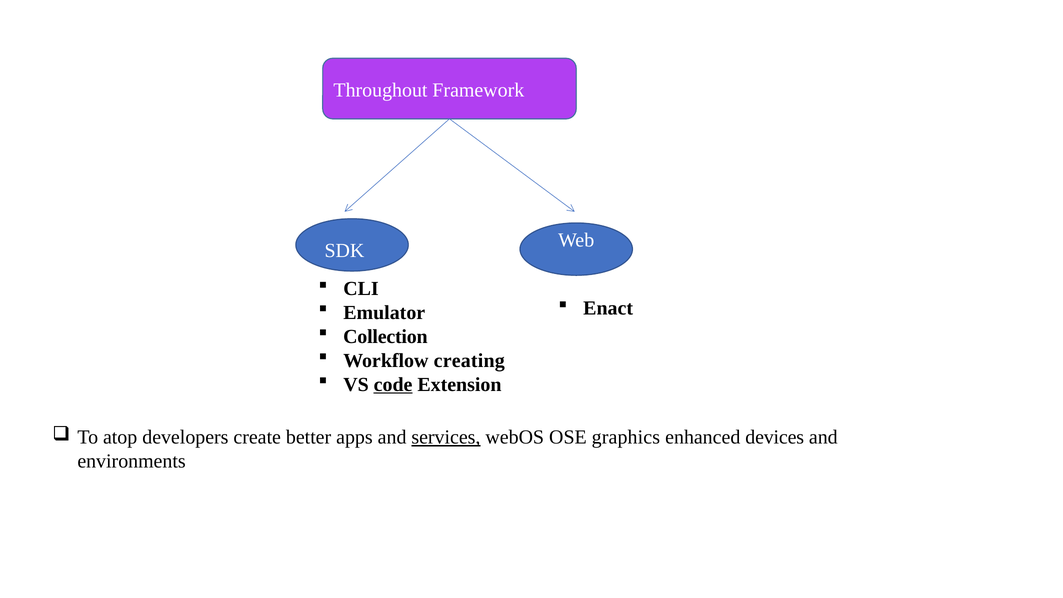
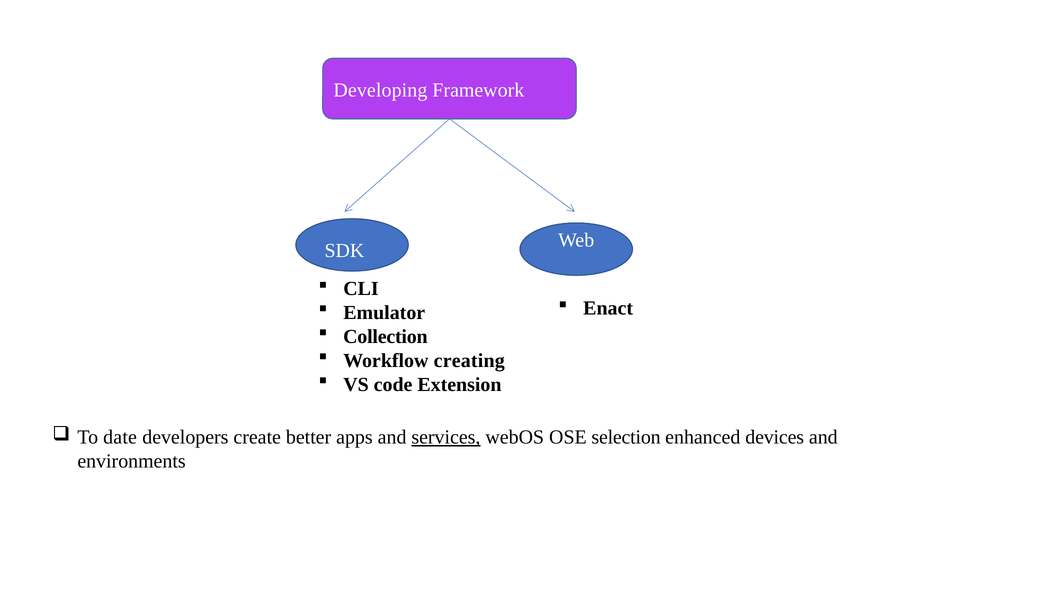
Throughout: Throughout -> Developing (380, 90)
code underline: present -> none (393, 384)
atop: atop -> date (120, 437)
graphics: graphics -> selection (626, 437)
